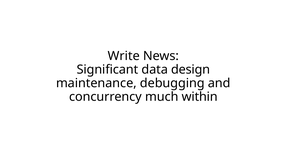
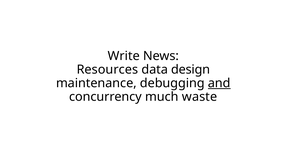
Significant: Significant -> Resources (107, 70)
and underline: none -> present (219, 83)
within: within -> waste (200, 97)
